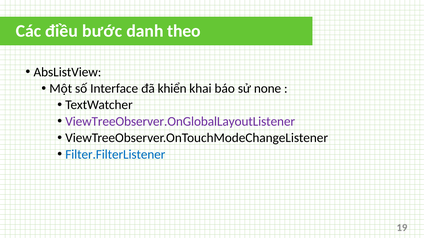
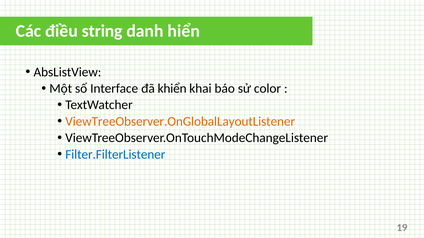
bước: bước -> string (102, 31)
theo: theo -> hiển (184, 31)
none: none -> color (267, 89)
ViewTreeObserver.OnGlobalLayoutListener colour: purple -> orange (180, 122)
